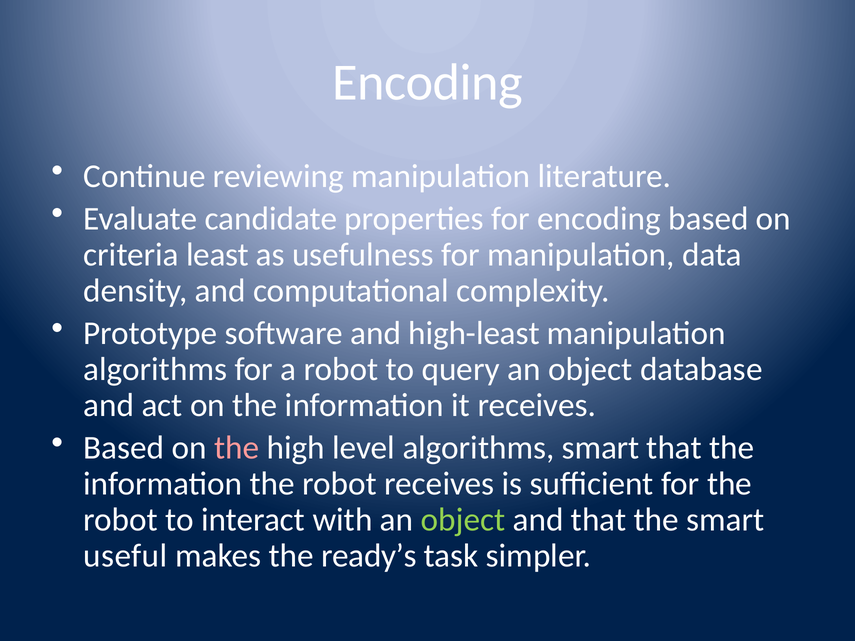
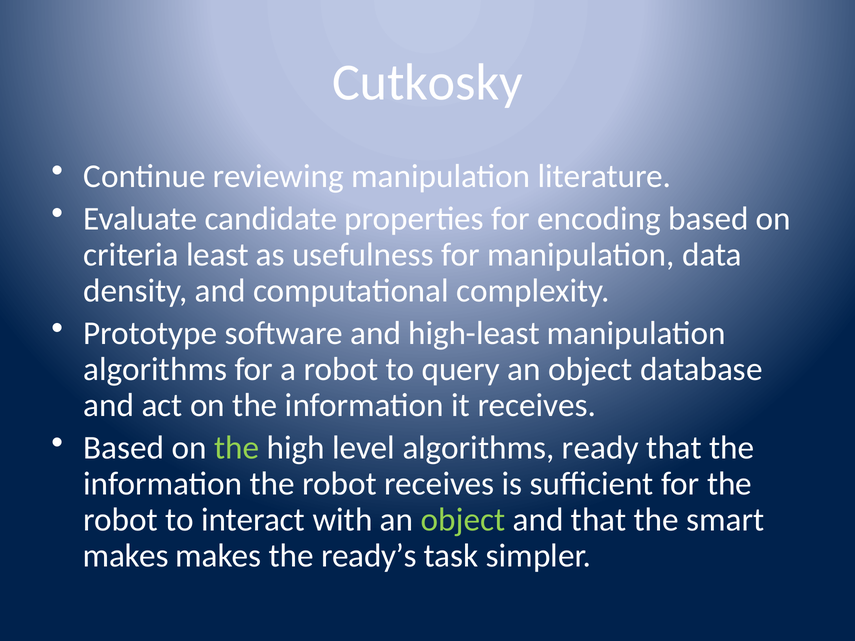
Encoding: Encoding -> Cutkosky (427, 83)
the colour: pink -> light green (237, 448)
algorithms smart: smart -> ready (600, 448)
useful: useful -> makes (126, 556)
